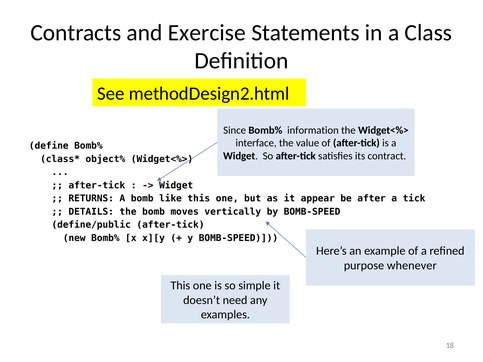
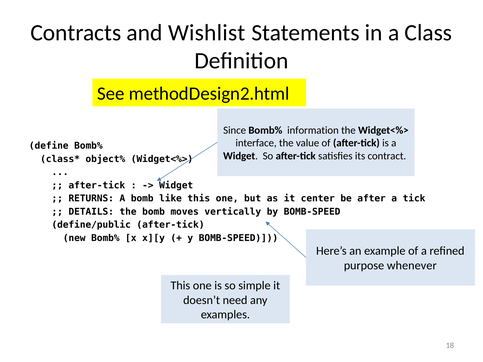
Exercise: Exercise -> Wishlist (207, 33)
appear: appear -> center (318, 199)
